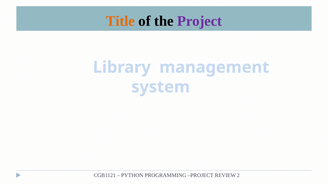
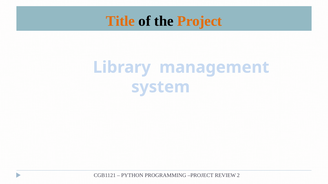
Project colour: purple -> orange (200, 21)
